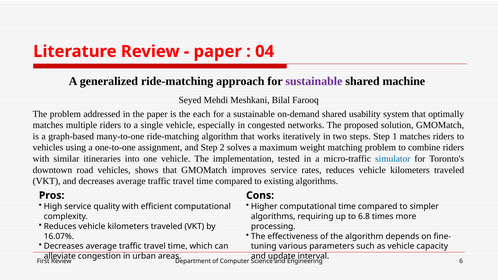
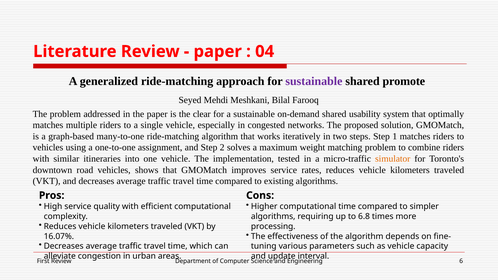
machine: machine -> promote (404, 81)
each: each -> clear (202, 114)
simulator colour: blue -> orange (393, 159)
